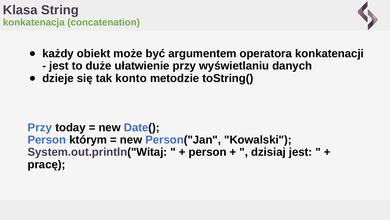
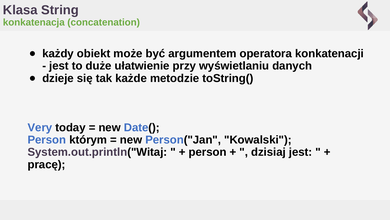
konto: konto -> każde (131, 78)
Przy: Przy -> Very (40, 127)
